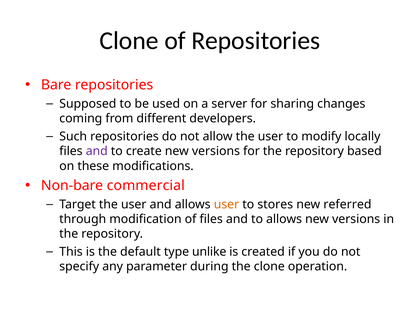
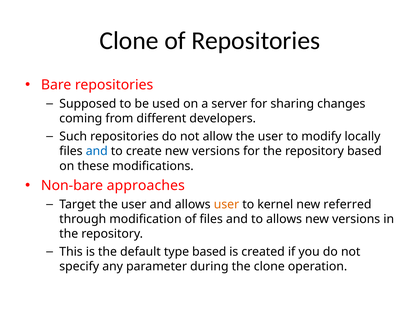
and colour: purple -> blue (97, 151)
commercial: commercial -> approaches (146, 186)
stores: stores -> kernel (275, 204)
type unlike: unlike -> based (209, 252)
